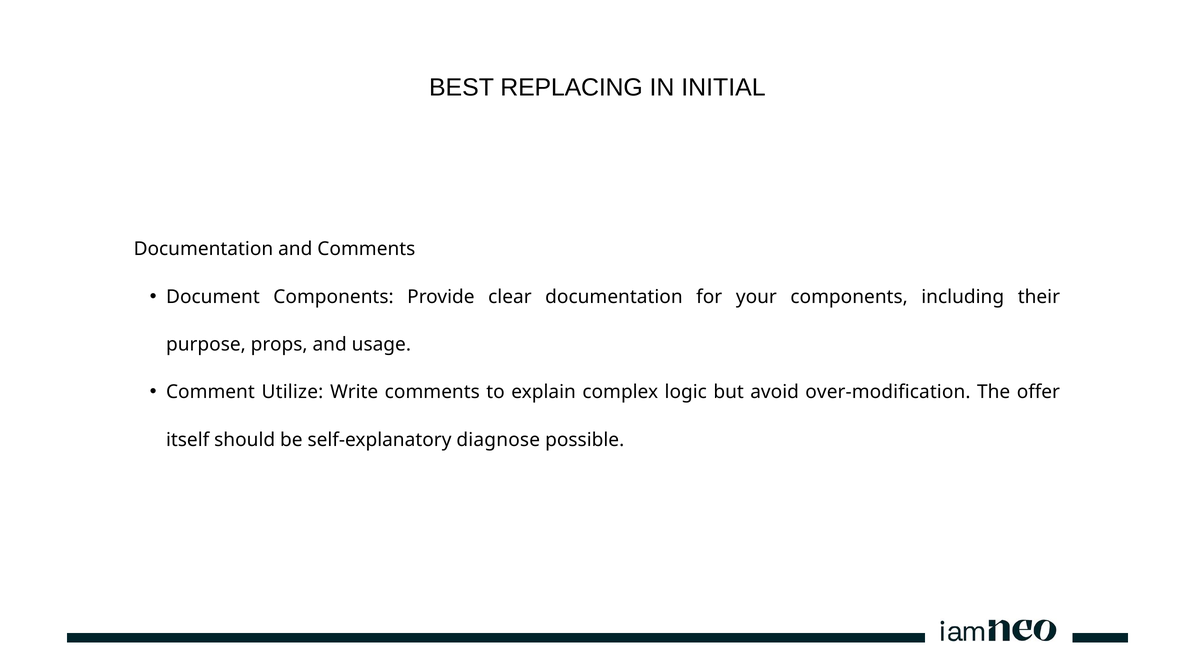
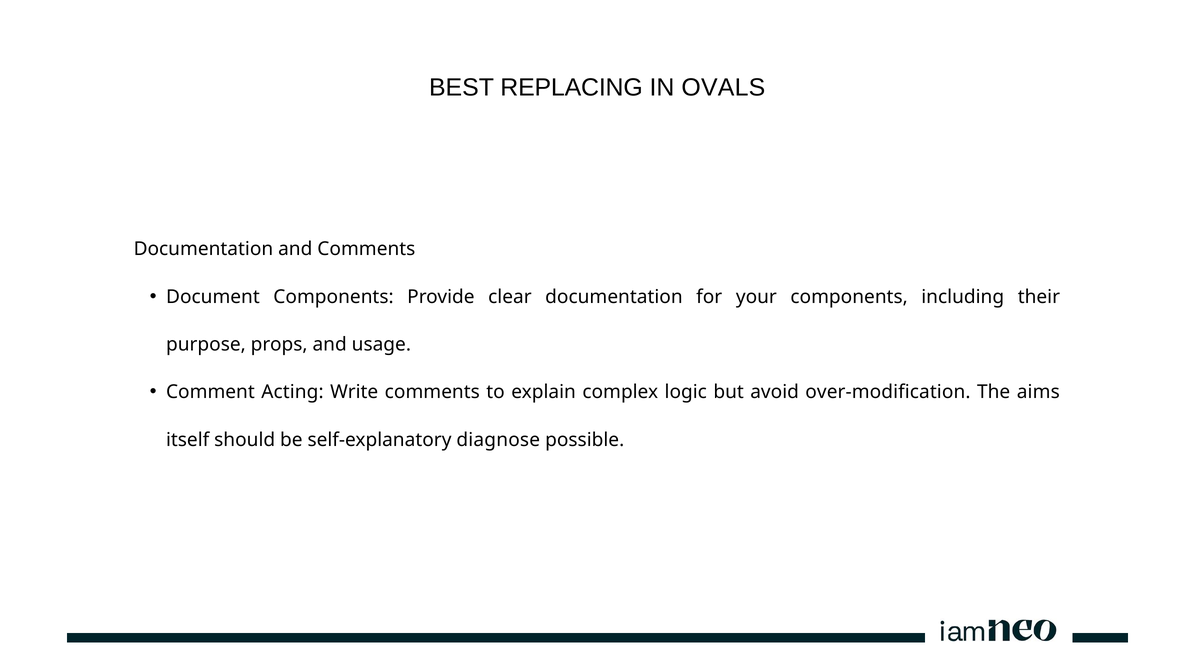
INITIAL: INITIAL -> OVALS (723, 88)
Utilize: Utilize -> Acting (292, 392)
offer: offer -> aims (1038, 392)
